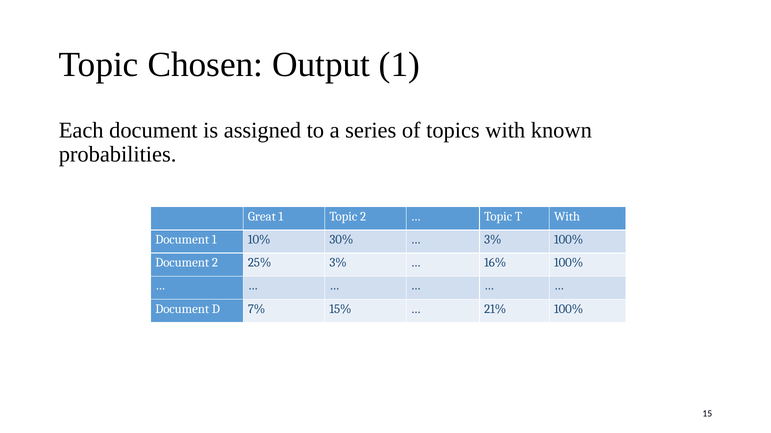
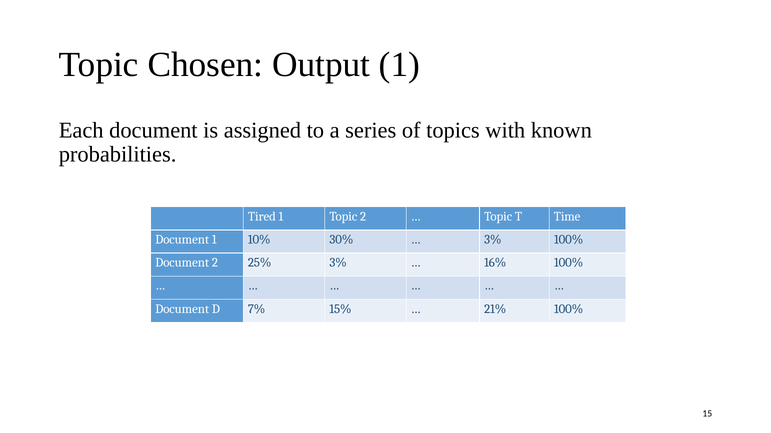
Great: Great -> Tired (262, 217)
T With: With -> Time (567, 217)
